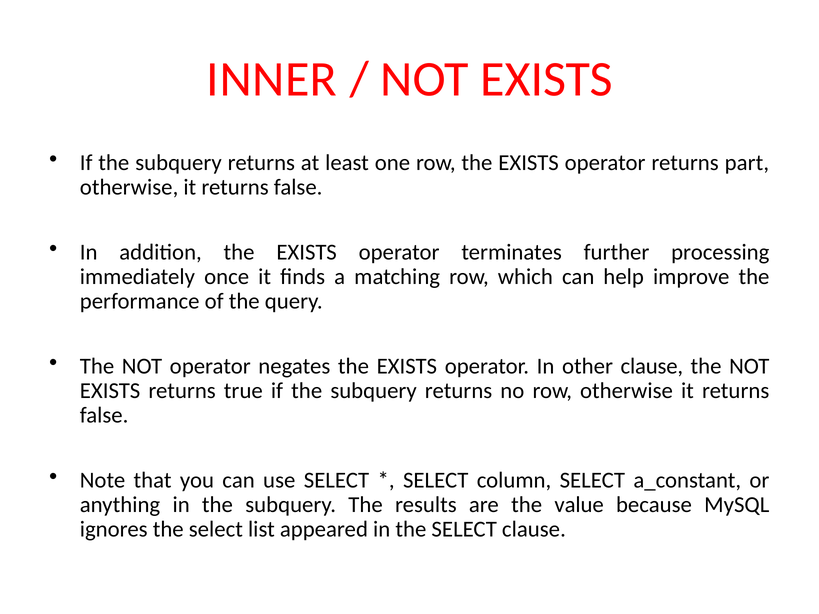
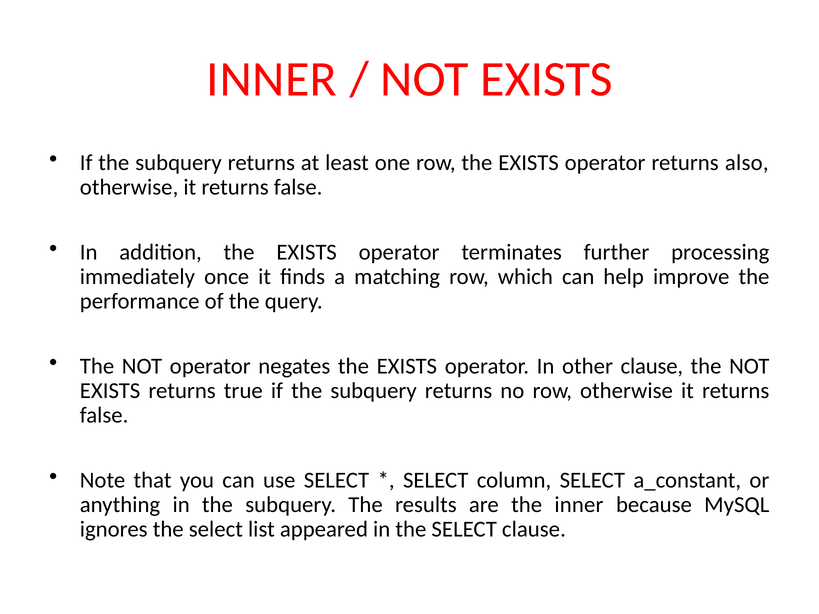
part: part -> also (747, 163)
the value: value -> inner (579, 505)
